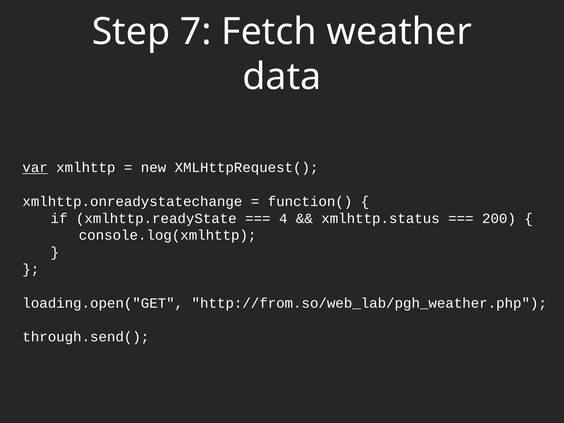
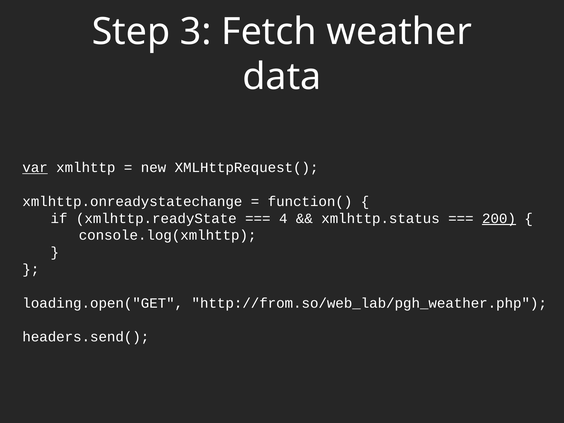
7: 7 -> 3 (196, 32)
200 underline: none -> present (499, 218)
through.send(: through.send( -> headers.send( (86, 337)
